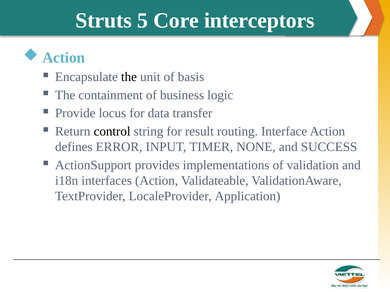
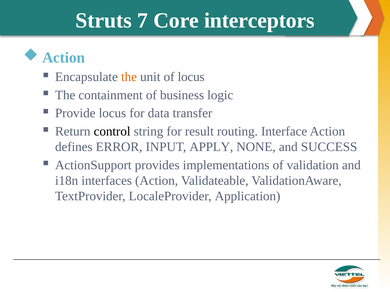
5: 5 -> 7 (143, 21)
the colour: black -> orange (129, 77)
of basis: basis -> locus (191, 77)
TIMER: TIMER -> APPLY (211, 147)
